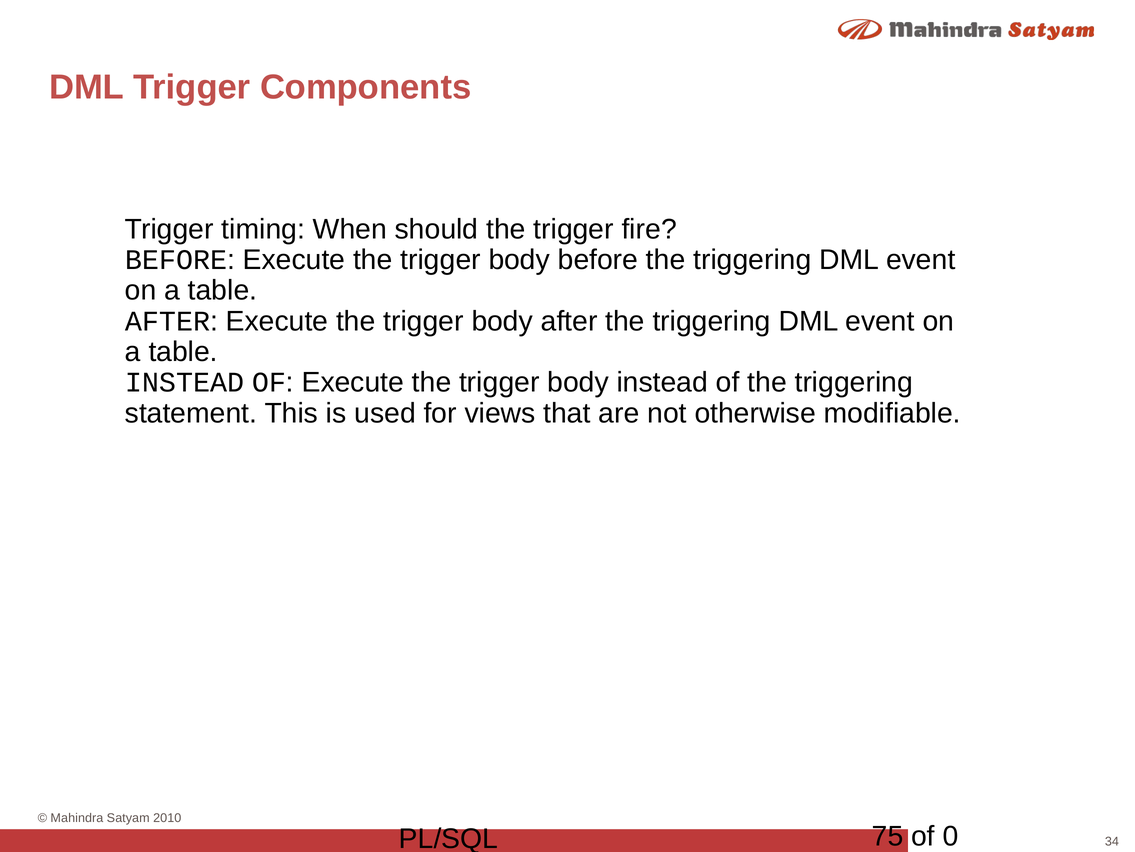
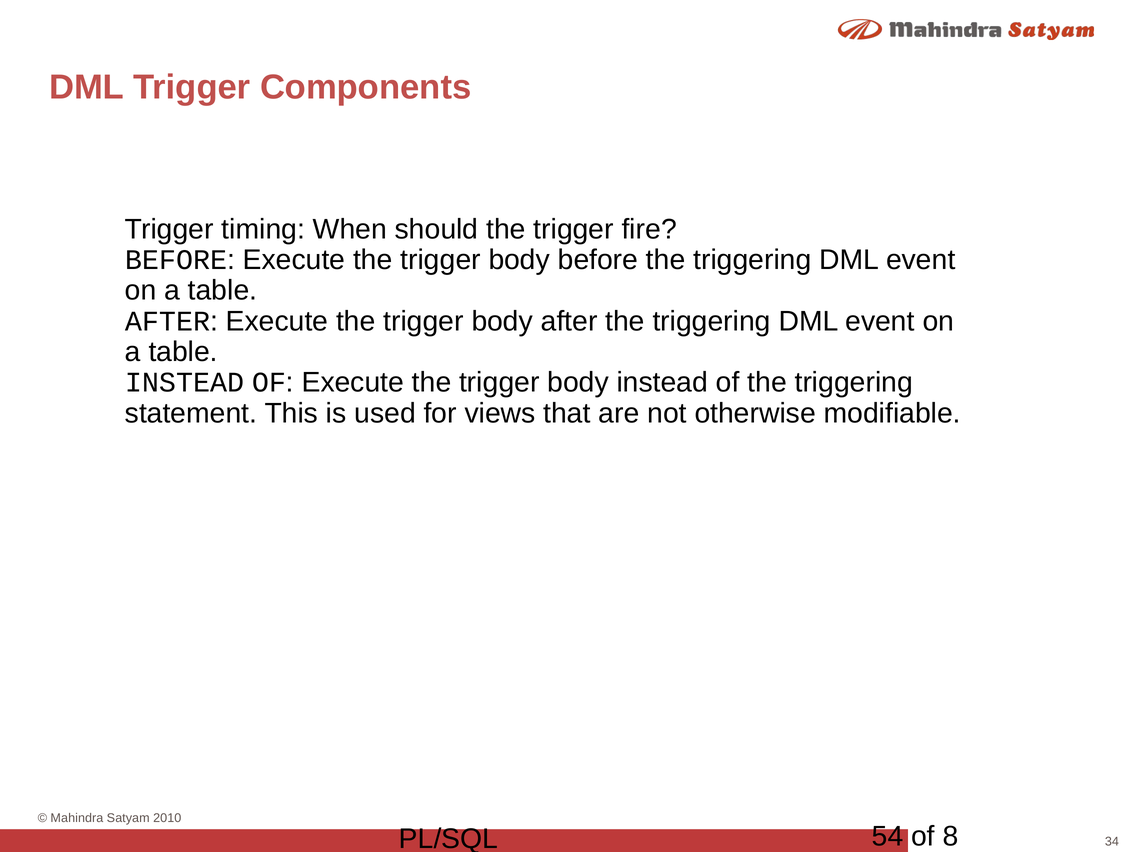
75: 75 -> 54 (888, 836)
0: 0 -> 8 (950, 836)
